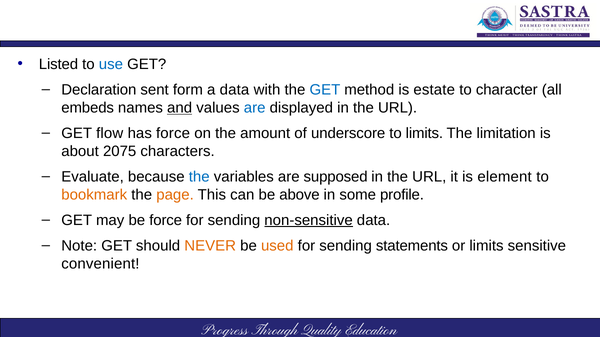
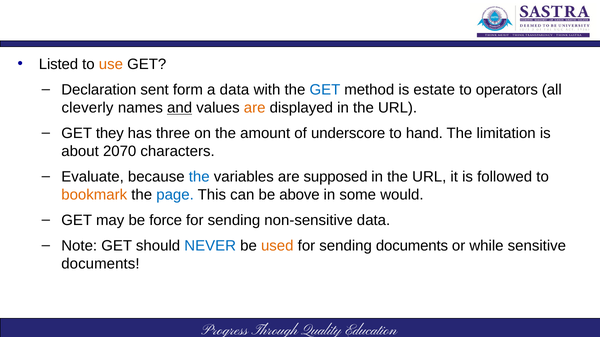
use colour: blue -> orange (111, 64)
character: character -> operators (507, 90)
embeds: embeds -> cleverly (87, 108)
are colour: blue -> orange (255, 108)
flow: flow -> they (110, 133)
has force: force -> three (173, 133)
to limits: limits -> hand (424, 133)
2075: 2075 -> 2070 (120, 151)
element: element -> followed (505, 177)
page colour: orange -> blue (175, 195)
profile: profile -> would (402, 195)
non-sensitive underline: present -> none (309, 220)
NEVER colour: orange -> blue (210, 246)
sending statements: statements -> documents (412, 246)
or limits: limits -> while (486, 246)
convenient: convenient -> documents (100, 264)
